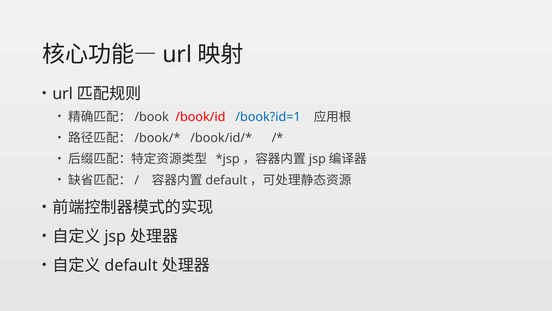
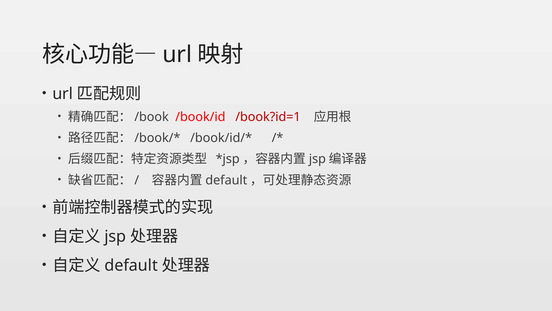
/book?id=1 colour: blue -> red (268, 117)
